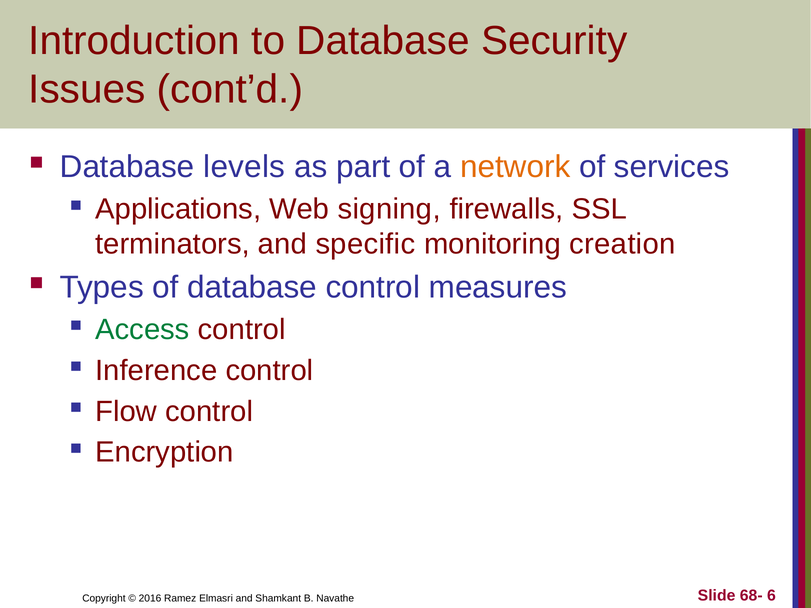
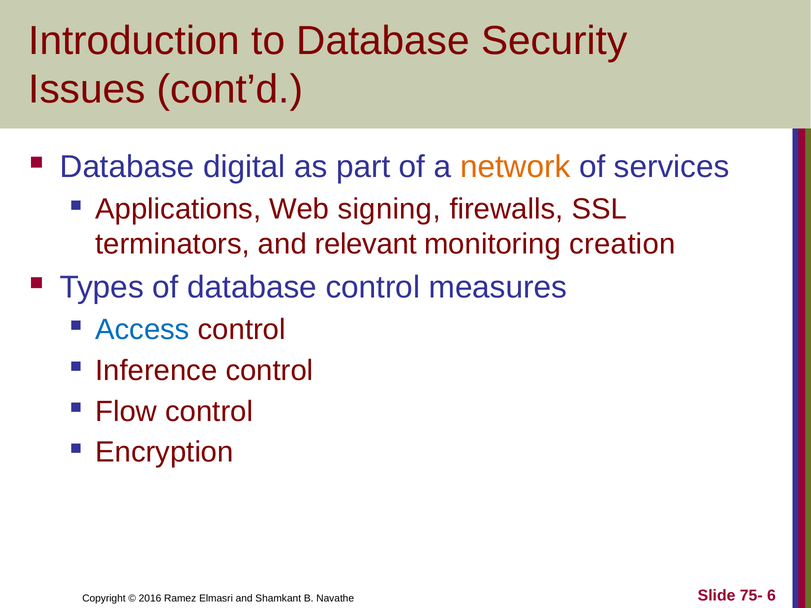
levels: levels -> digital (244, 167)
specific: specific -> relevant (366, 244)
Access colour: green -> blue (142, 330)
68-: 68- -> 75- (751, 596)
